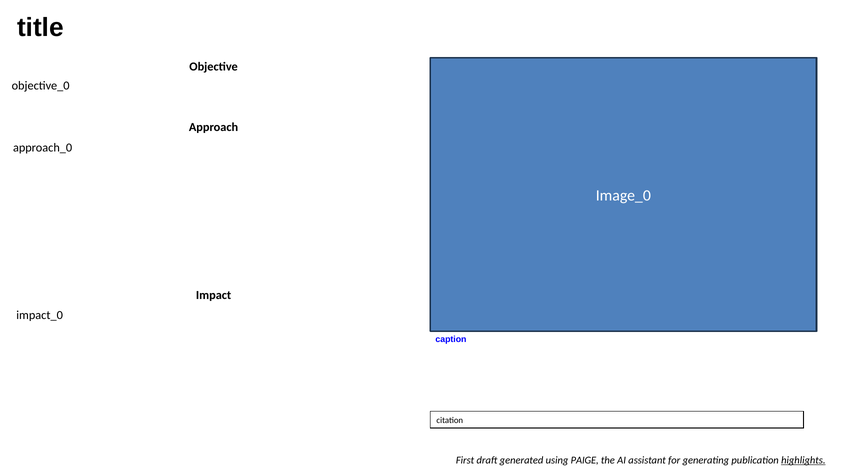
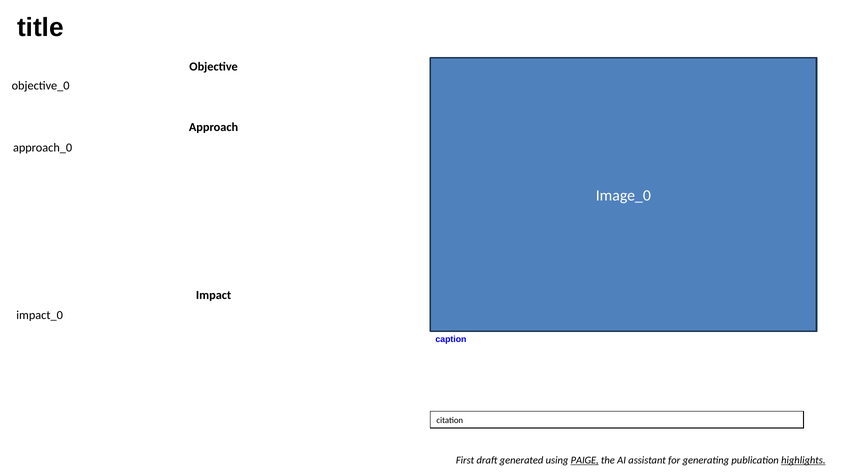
PAIGE underline: none -> present (585, 460)
